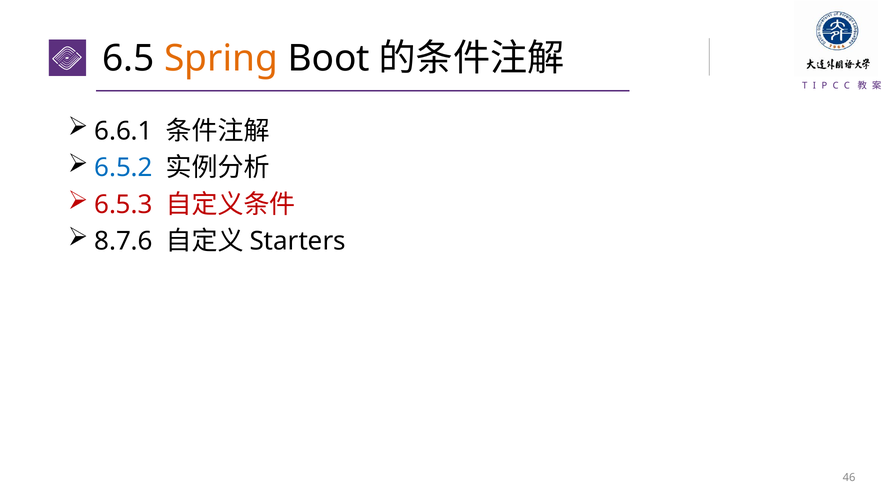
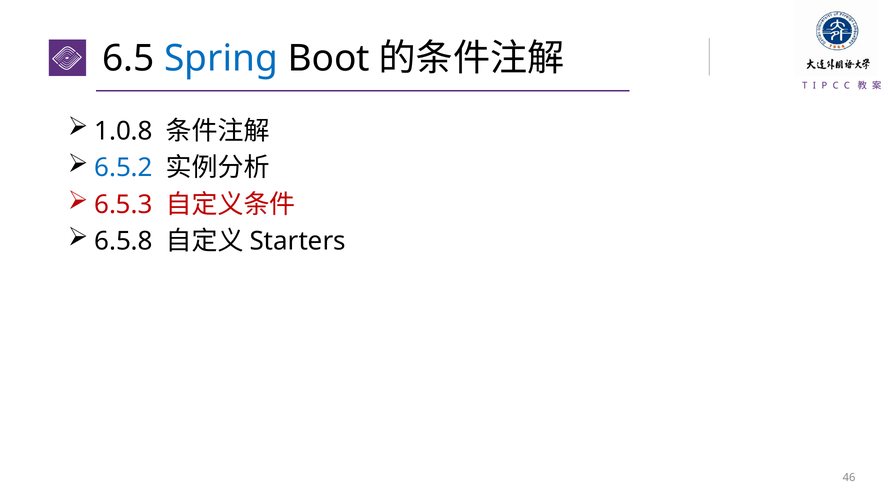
Spring colour: orange -> blue (221, 59)
6.6.1: 6.6.1 -> 1.0.8 (123, 131)
8.7.6: 8.7.6 -> 6.5.8 (123, 242)
